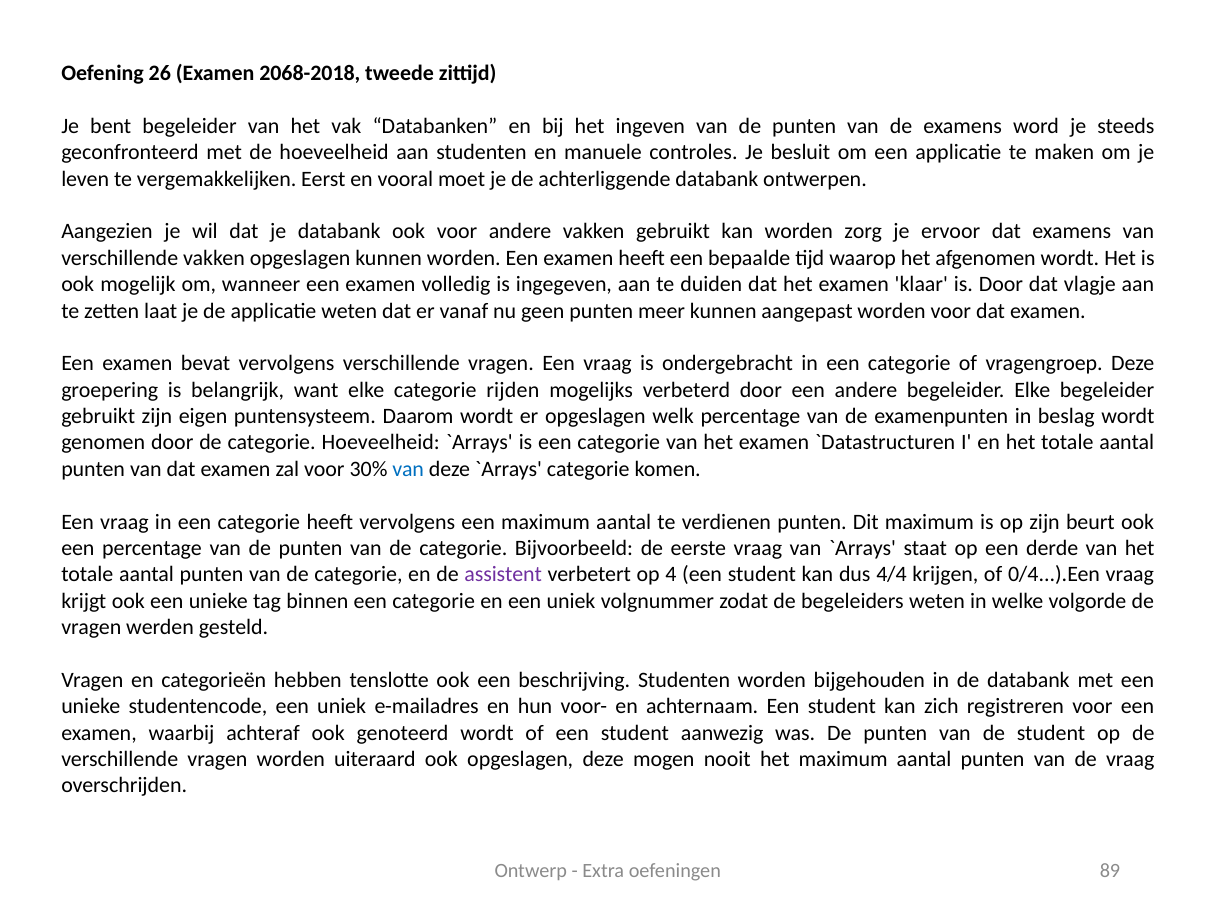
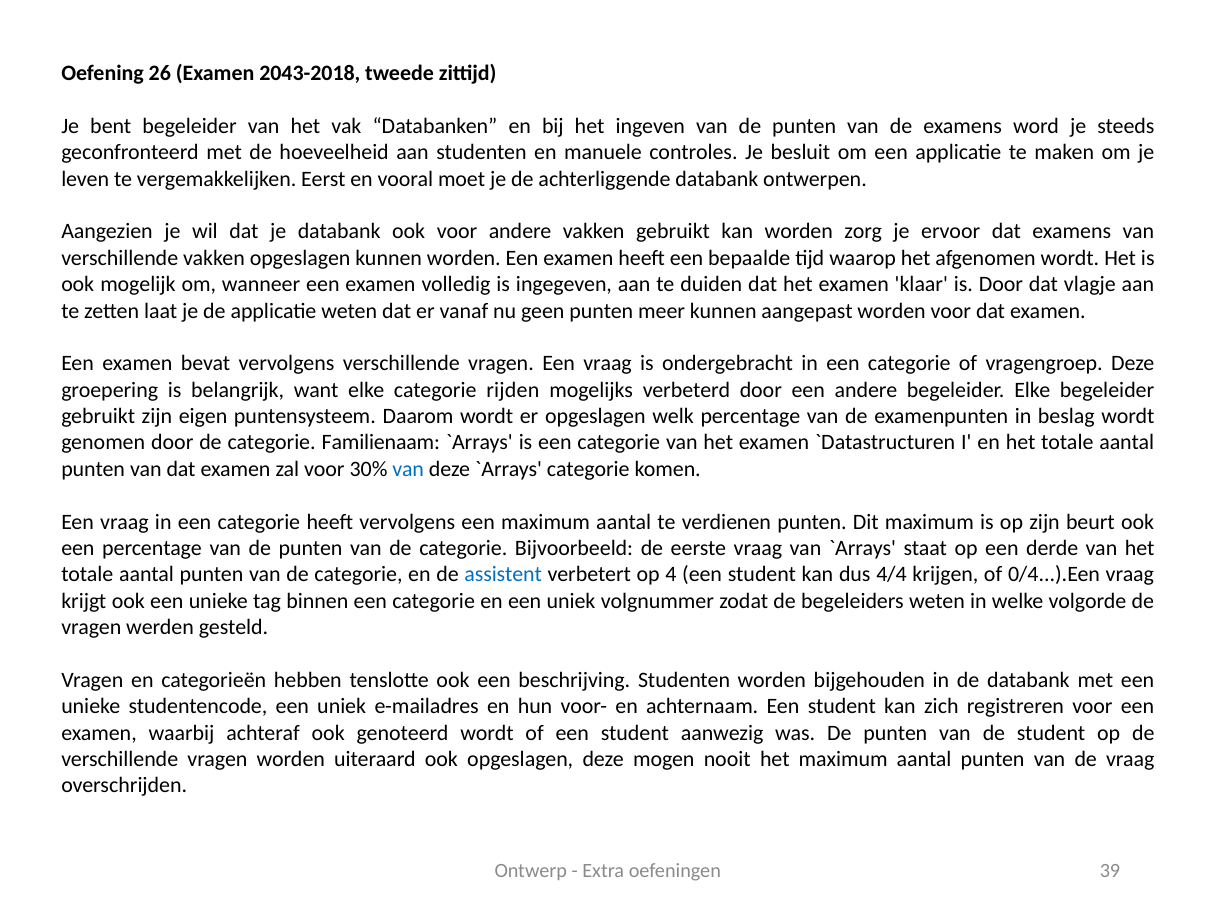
2068-2018: 2068-2018 -> 2043-2018 (310, 73)
categorie Hoeveelheid: Hoeveelheid -> Familienaam (381, 443)
assistent colour: purple -> blue (503, 575)
89: 89 -> 39 (1110, 871)
